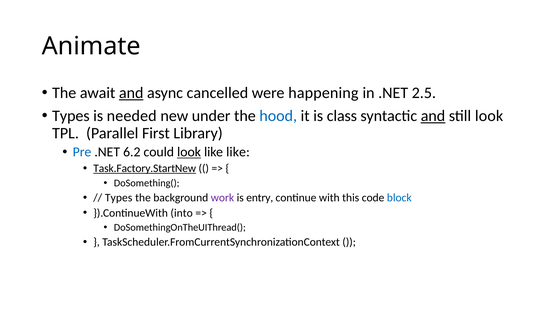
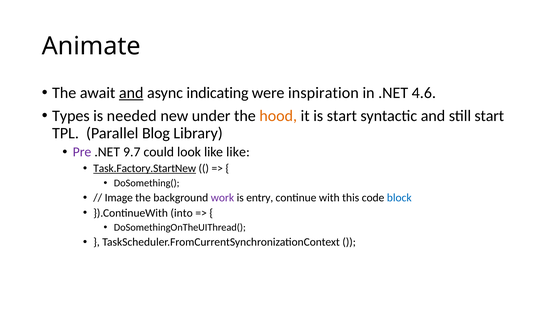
cancelled: cancelled -> indicating (218, 93)
happening: happening -> inspiration (323, 93)
2.5: 2.5 -> 4.6 (424, 93)
hood colour: blue -> orange (278, 116)
is class: class -> start (342, 116)
and underline: present -> none (433, 116)
still look: look -> start (489, 116)
First: First -> Blog (156, 133)
Pre colour: blue -> purple (82, 152)
6.2: 6.2 -> 9.7 (132, 152)
look underline: present -> none (189, 152)
Types: Types -> Image (119, 198)
